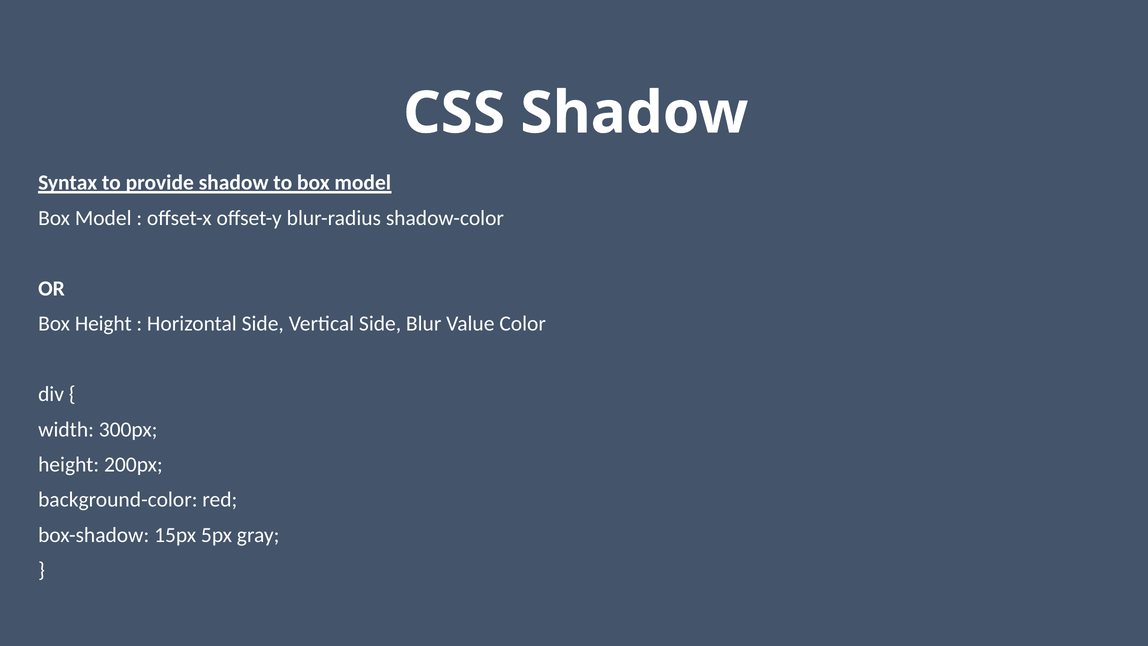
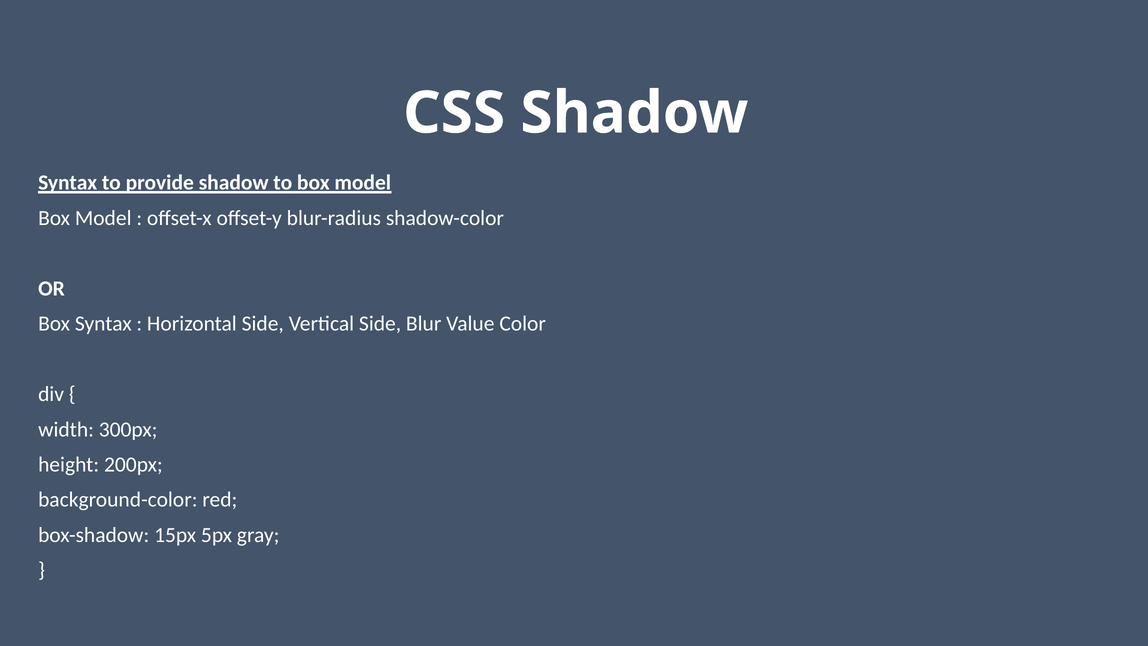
Box Height: Height -> Syntax (103, 324)
